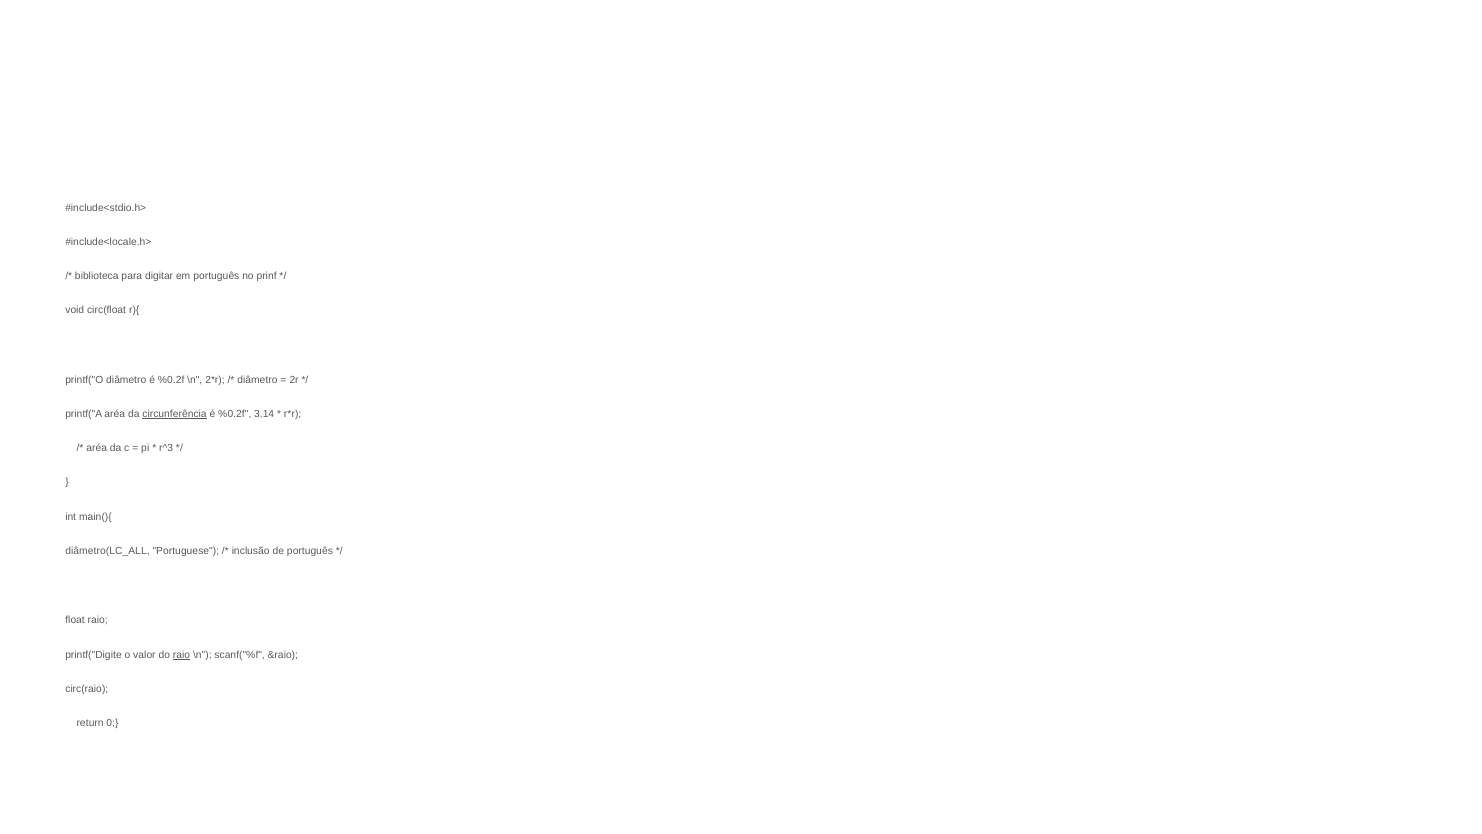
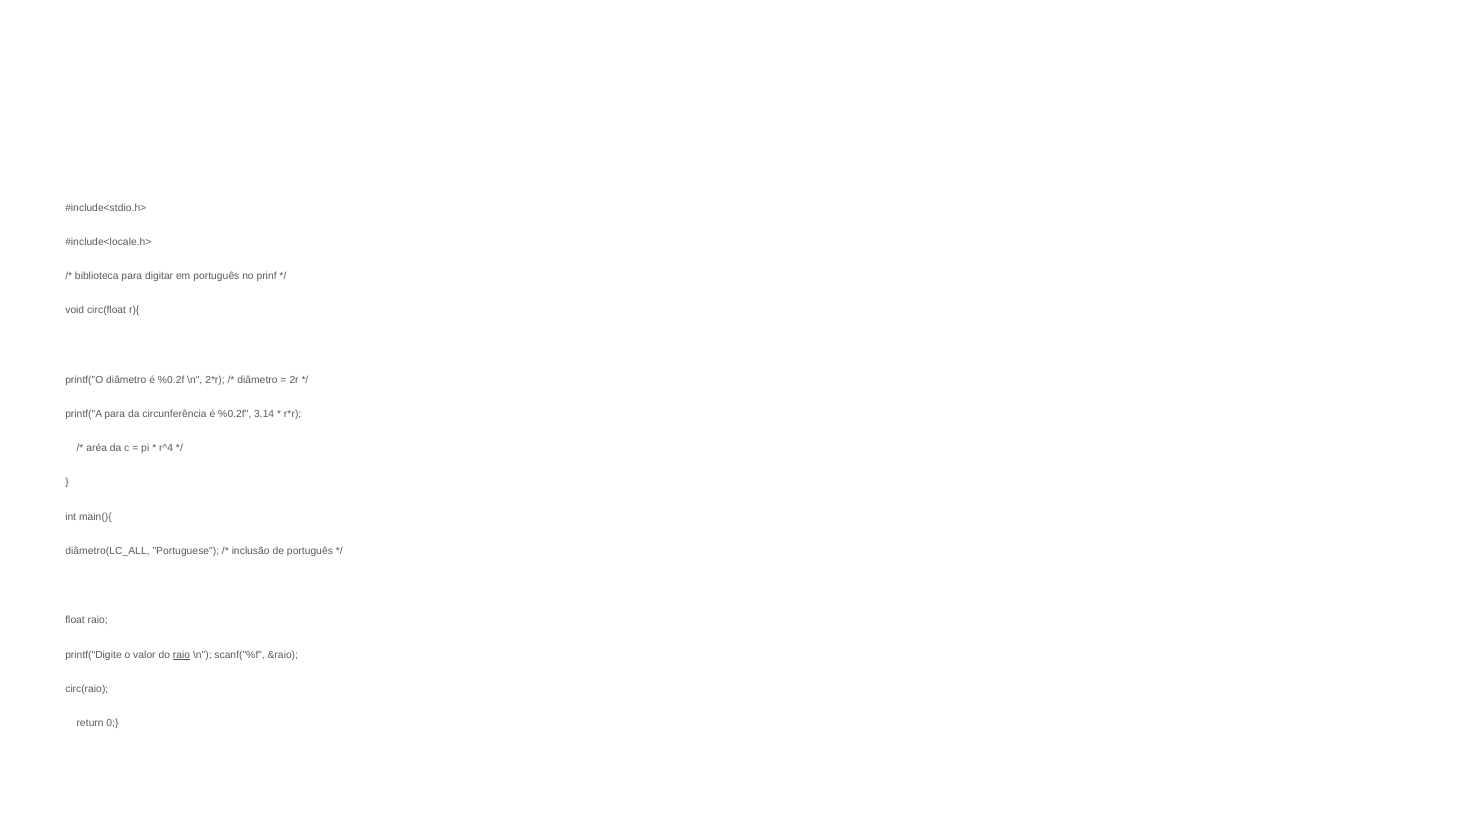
printf("A aréa: aréa -> para (115, 414)
circunferência underline: present -> none (175, 414)
r^3: r^3 -> r^4 (166, 448)
